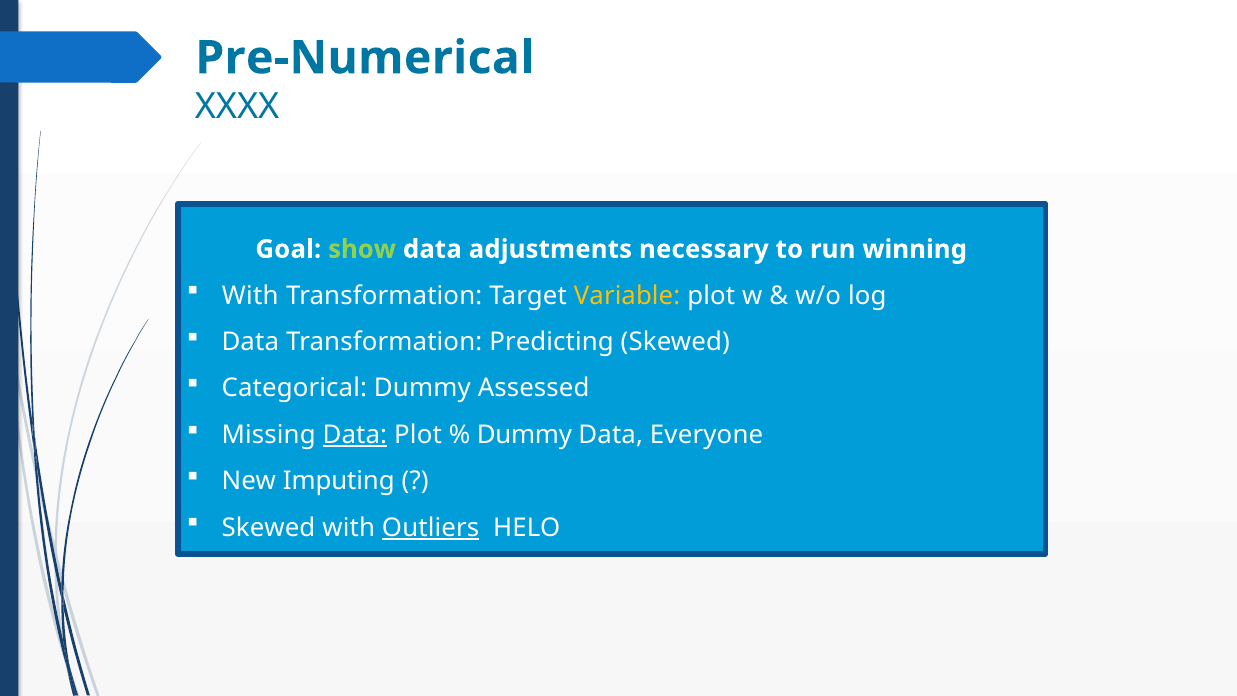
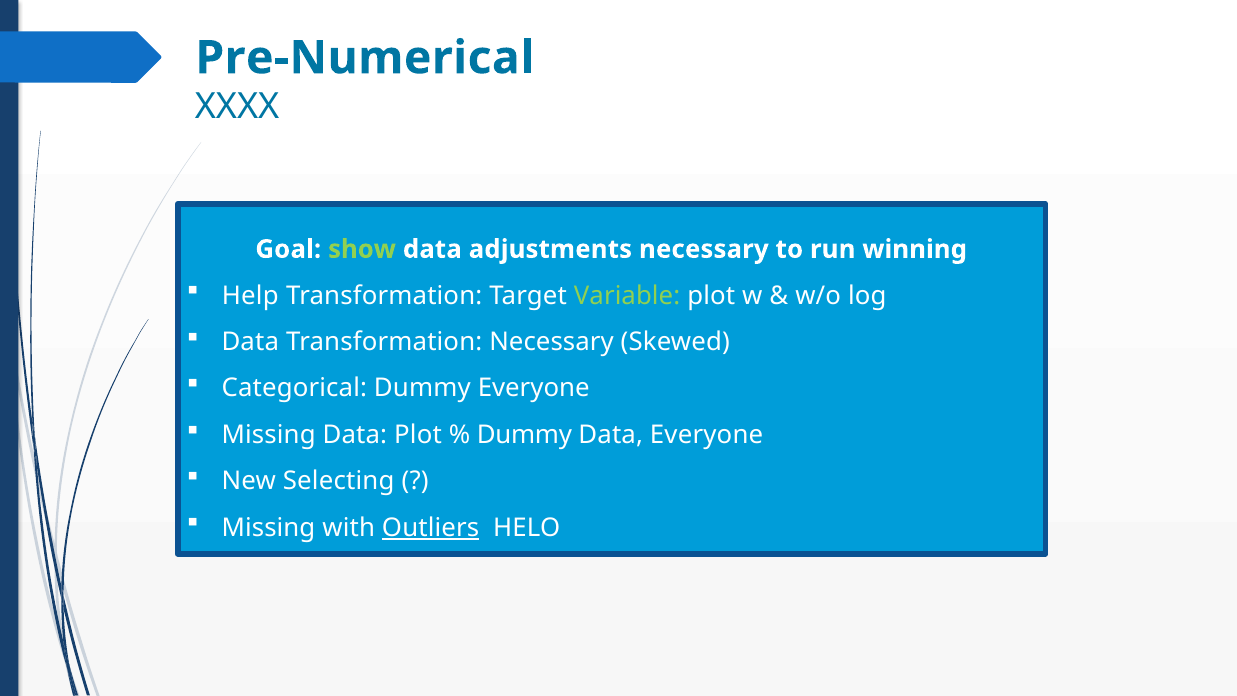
With: With -> Help (250, 296)
Variable colour: yellow -> light green (627, 296)
Transformation Predicting: Predicting -> Necessary (552, 342)
Dummy Assessed: Assessed -> Everyone (534, 388)
Data underline: present -> none (355, 435)
Imputing: Imputing -> Selecting (339, 481)
Skewed: Skewed -> Missing (269, 527)
